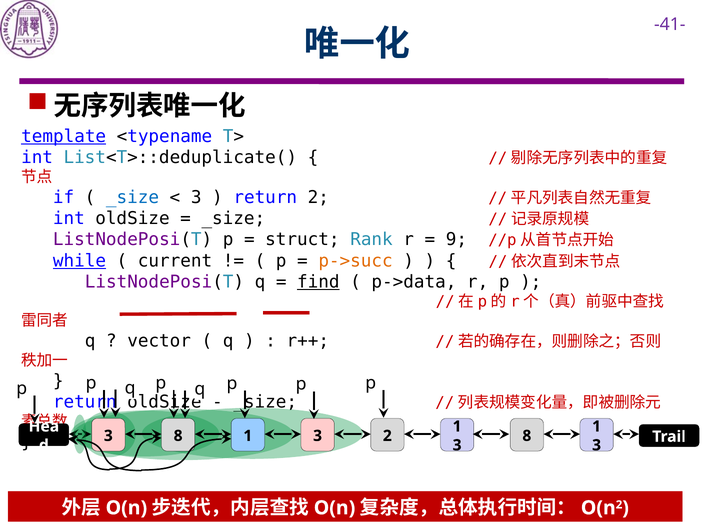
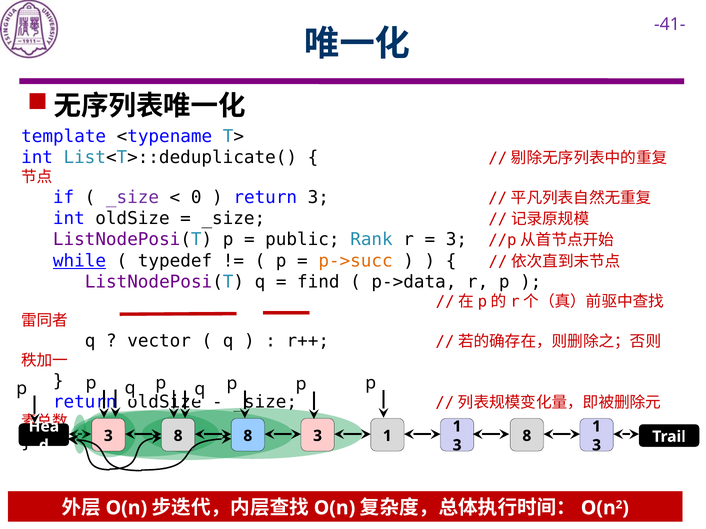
template underline: present -> none (64, 136)
_size colour: blue -> purple (132, 198)
3: 3 -> 0 (196, 198)
return 2: 2 -> 3 (318, 198)
struct: struct -> public (302, 240)
9: 9 -> 3 (456, 240)
current: current -> typedef (175, 261)
find underline: present -> none (318, 282)
1: 1 -> 8 (248, 436)
8 3 2: 2 -> 1 (387, 436)
